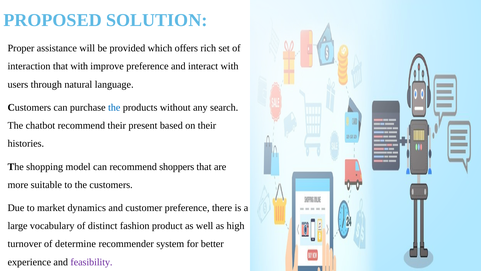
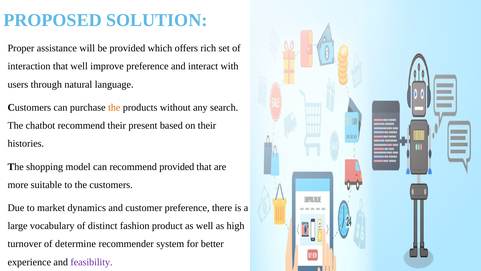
that with: with -> well (79, 66)
the colour: blue -> orange (114, 107)
recommend shoppers: shoppers -> provided (177, 166)
